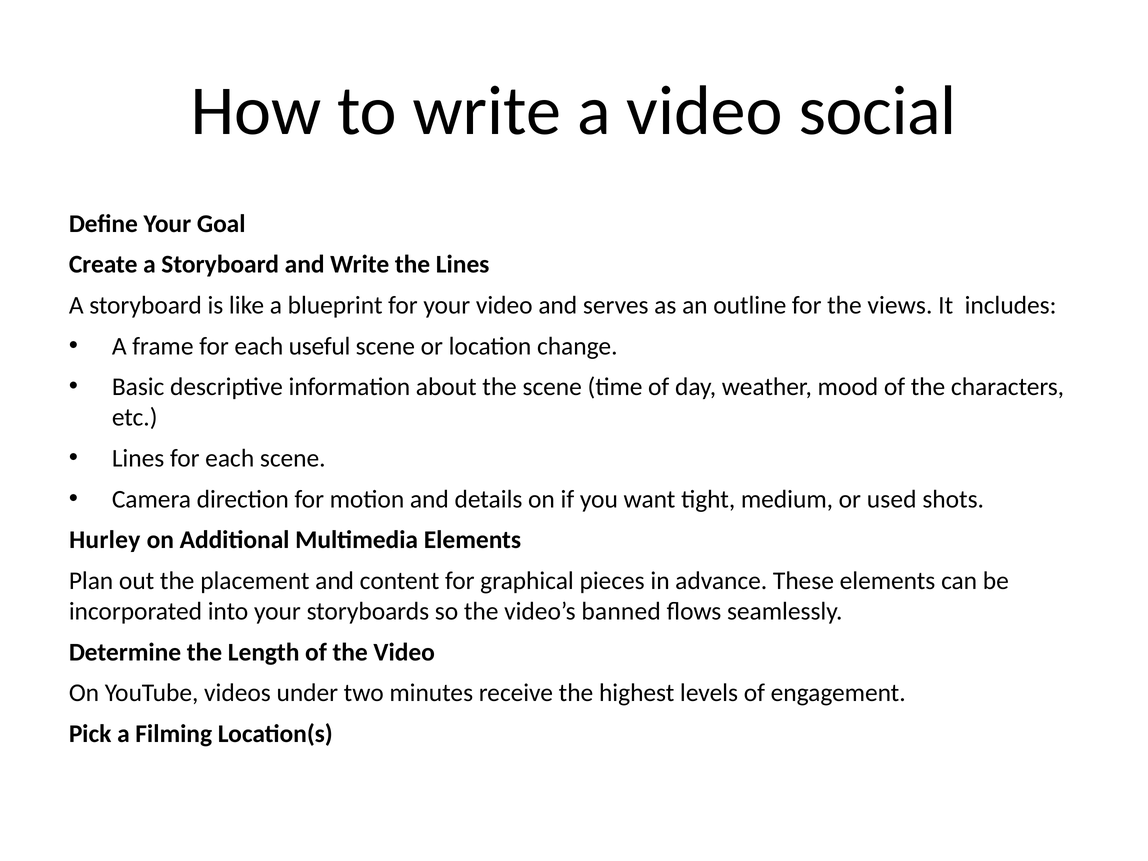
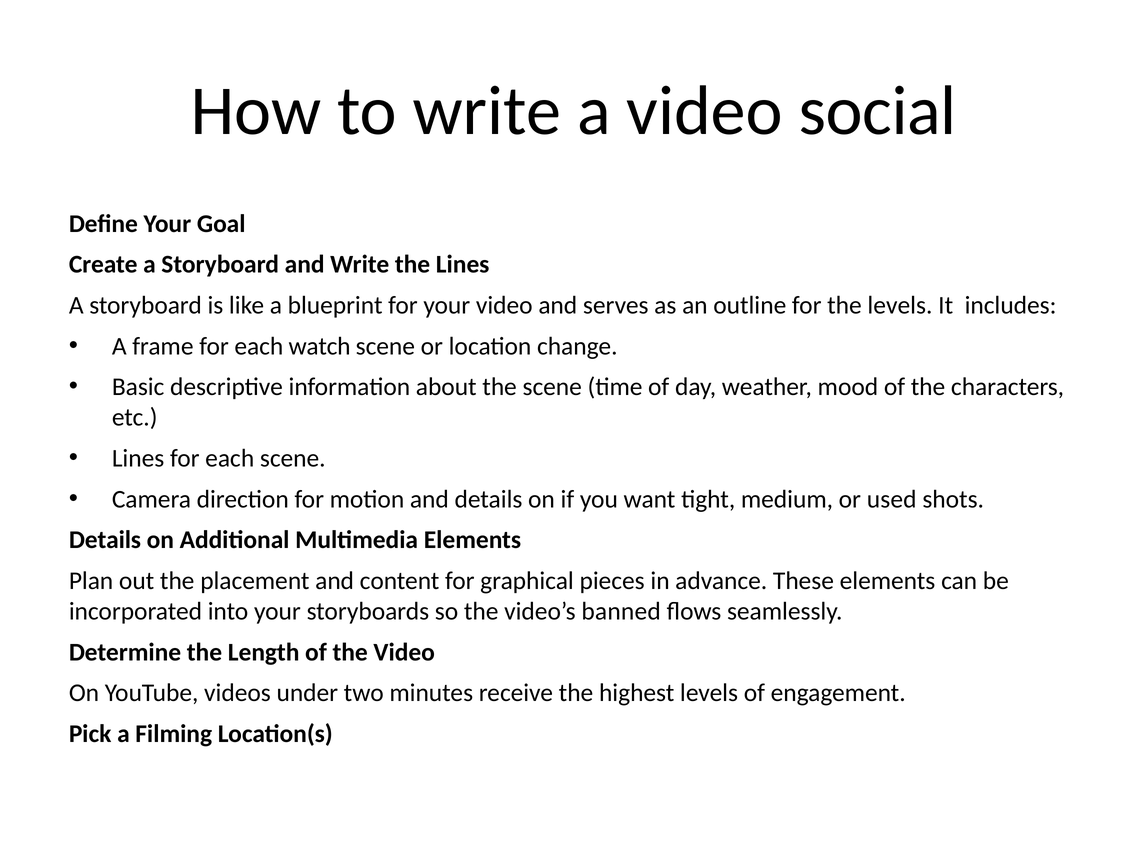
the views: views -> levels (900, 305)
useful: useful -> watch (320, 346)
Hurley: Hurley -> Details (105, 540)
